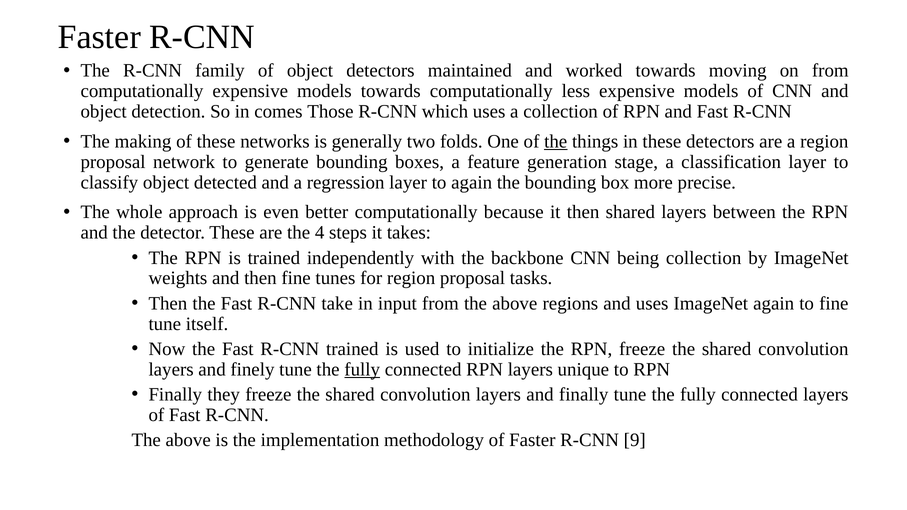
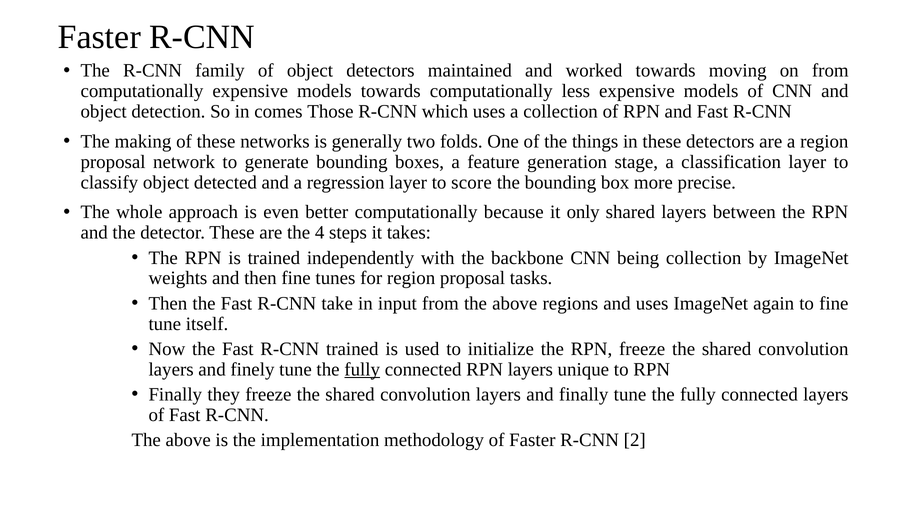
the underline: present -> none (556, 142)
to again: again -> score (472, 182)
it then: then -> only (583, 212)
9: 9 -> 2 (635, 440)
